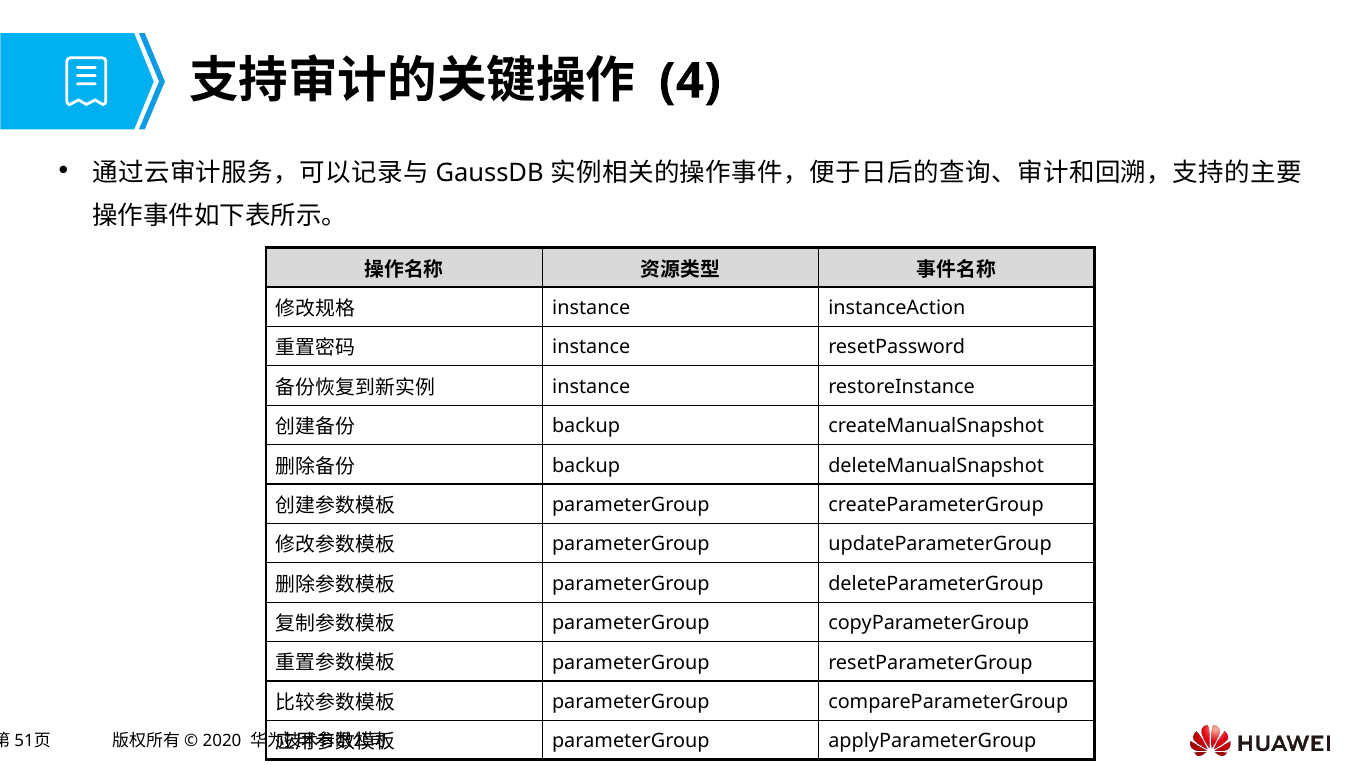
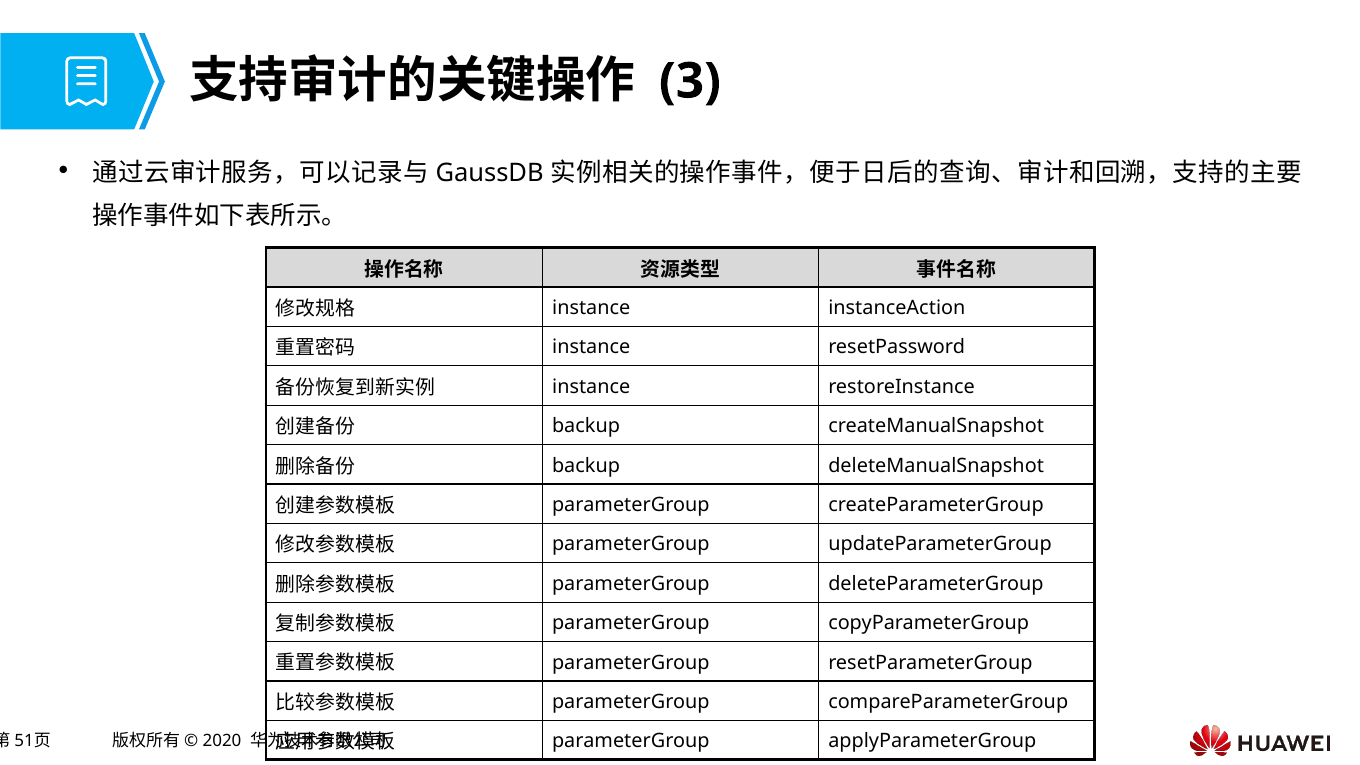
4: 4 -> 3 (690, 81)
